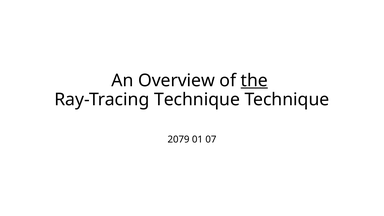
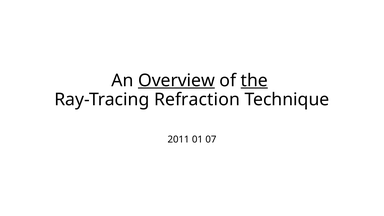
Overview underline: none -> present (176, 80)
Ray-Tracing Technique: Technique -> Refraction (197, 99)
2079: 2079 -> 2011 (179, 139)
